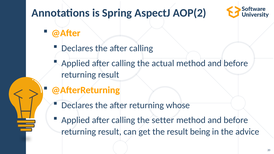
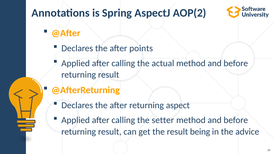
the after calling: calling -> points (141, 48)
whose: whose -> aspect (178, 105)
